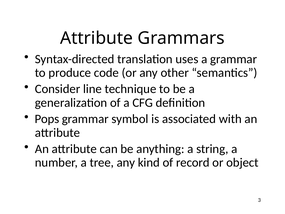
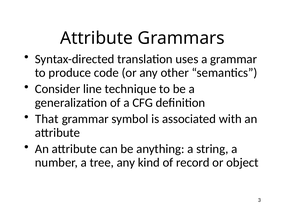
Pops: Pops -> That (47, 119)
